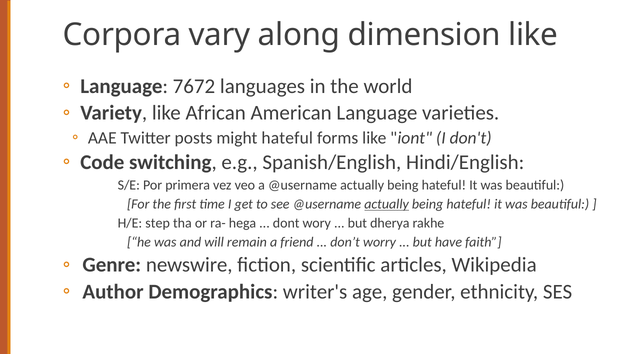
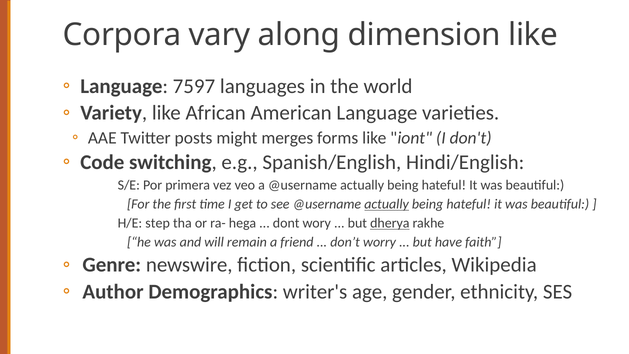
7672: 7672 -> 7597 (194, 86)
might hateful: hateful -> merges (287, 138)
dherya underline: none -> present (390, 223)
